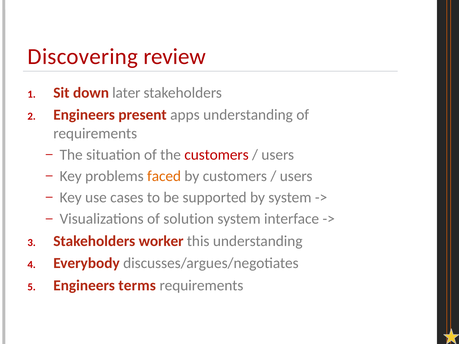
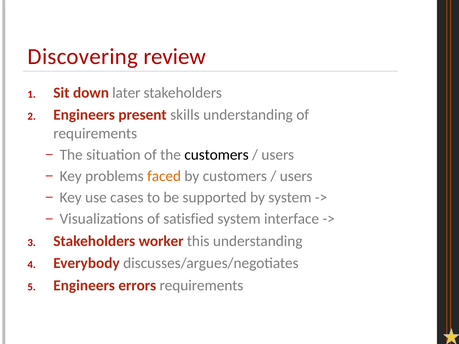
apps: apps -> skills (185, 115)
customers colour: red -> black (217, 155)
solution: solution -> satisfied (189, 219)
terms: terms -> errors (137, 286)
